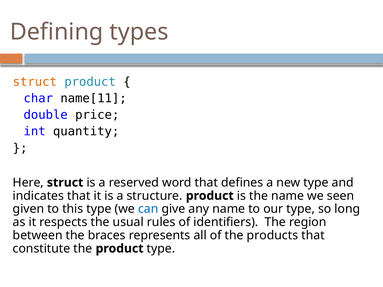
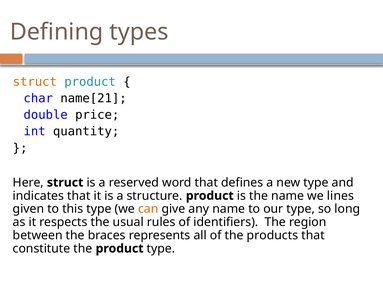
name[11: name[11 -> name[21 (94, 98)
seen: seen -> lines (341, 196)
can colour: blue -> orange (148, 209)
